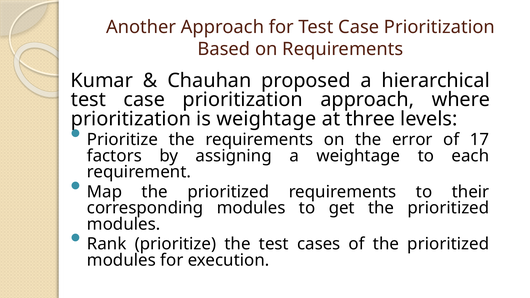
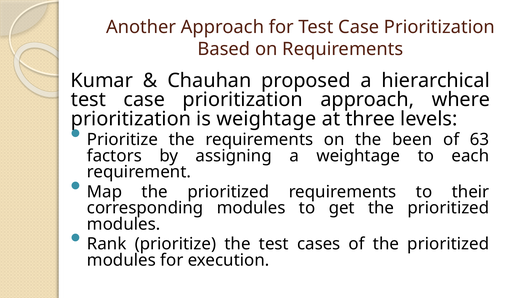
error: error -> been (412, 140)
17: 17 -> 63 (480, 140)
